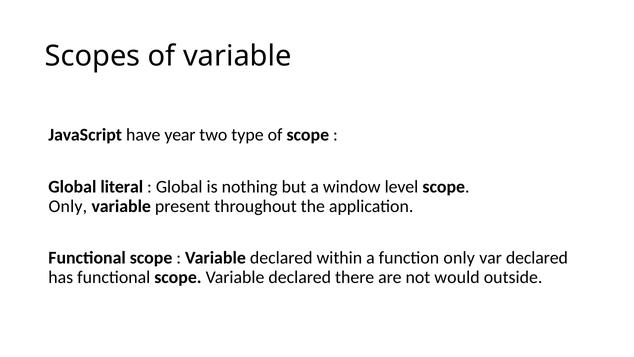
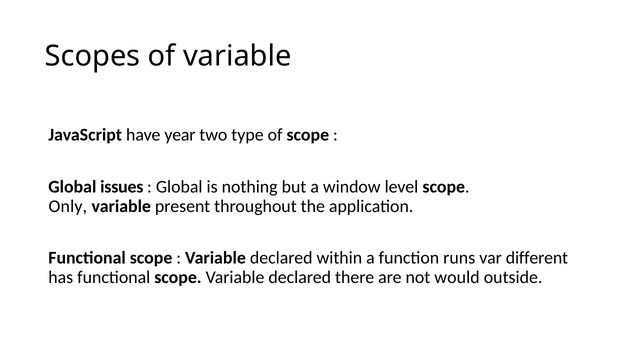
literal: literal -> issues (122, 187)
function only: only -> runs (459, 258)
var declared: declared -> different (537, 258)
